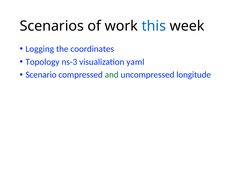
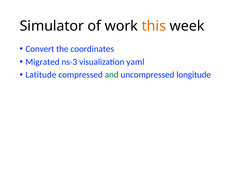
Scenarios: Scenarios -> Simulator (52, 26)
this colour: blue -> orange (154, 26)
Logging: Logging -> Convert (40, 49)
Topology: Topology -> Migrated (42, 62)
Scenario: Scenario -> Latitude (41, 75)
